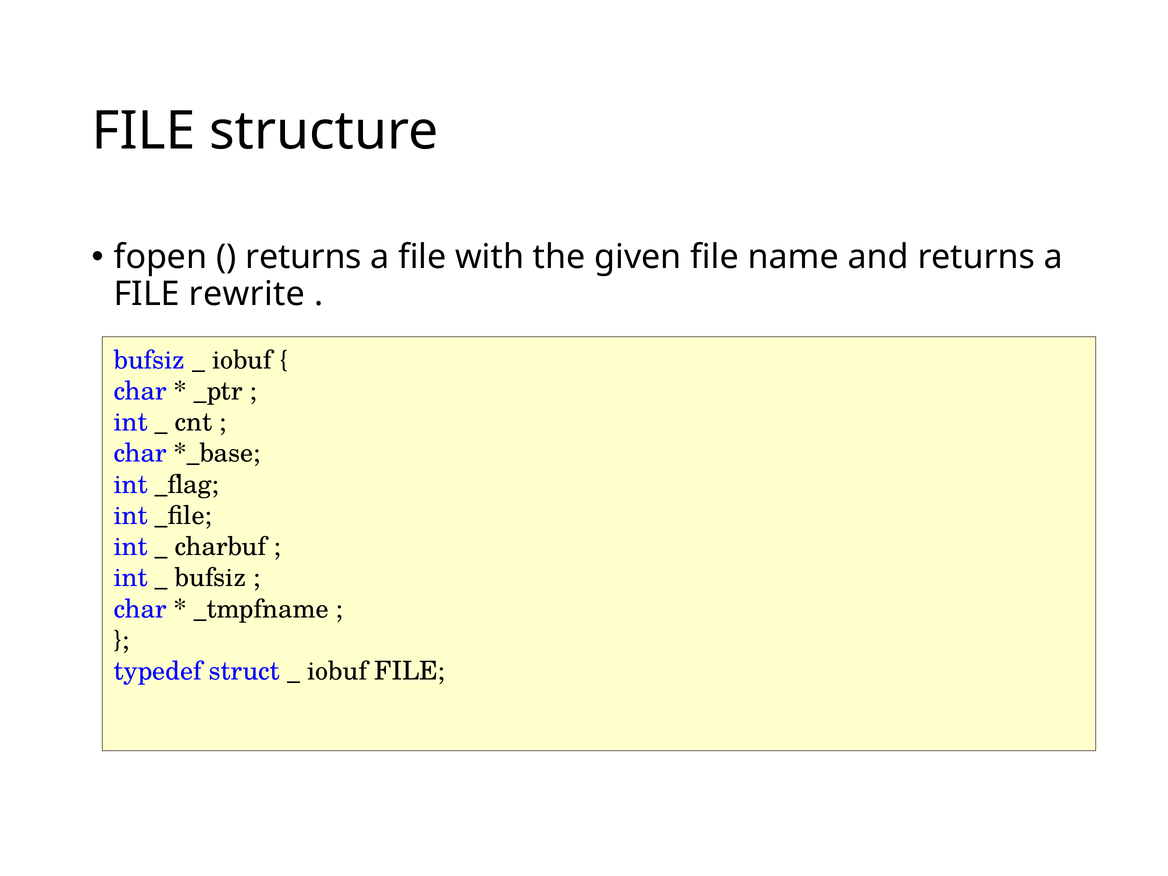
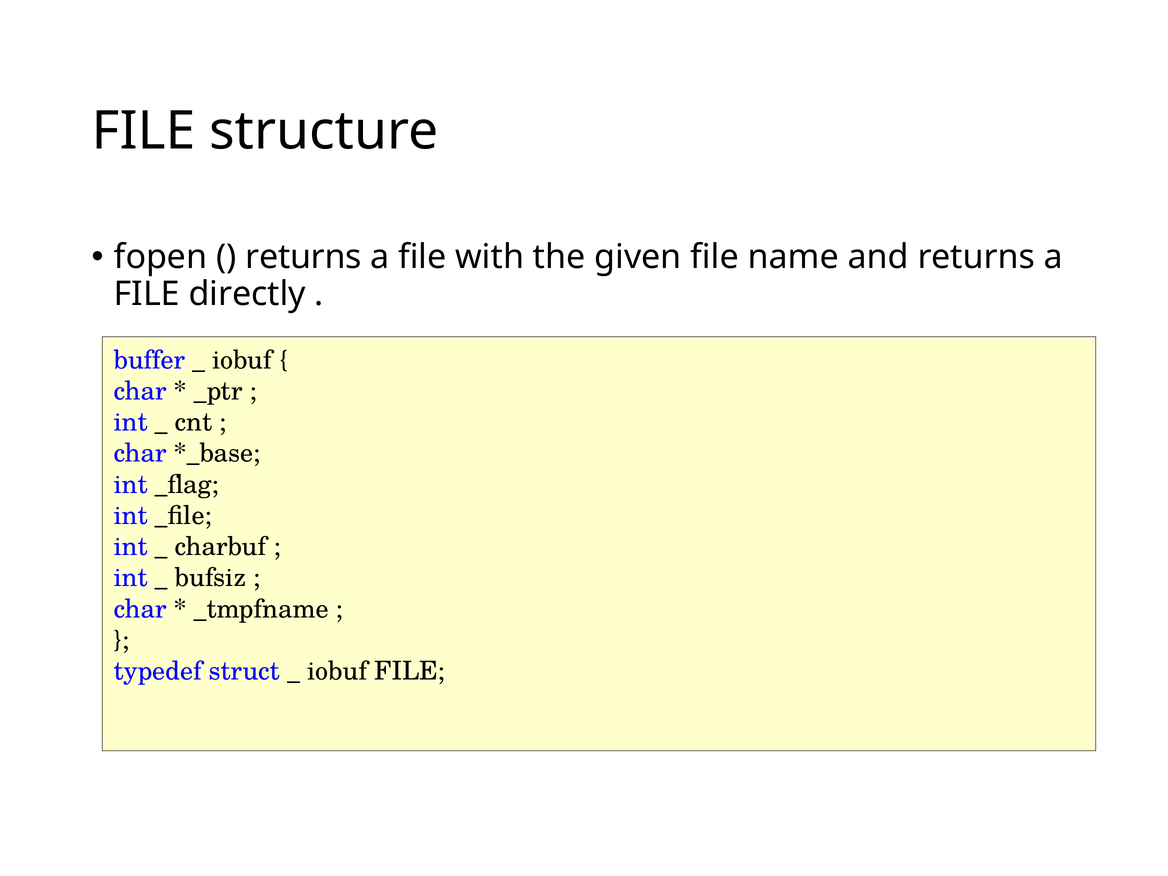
rewrite: rewrite -> directly (247, 294)
bufsiz: bufsiz -> buffer (149, 360)
